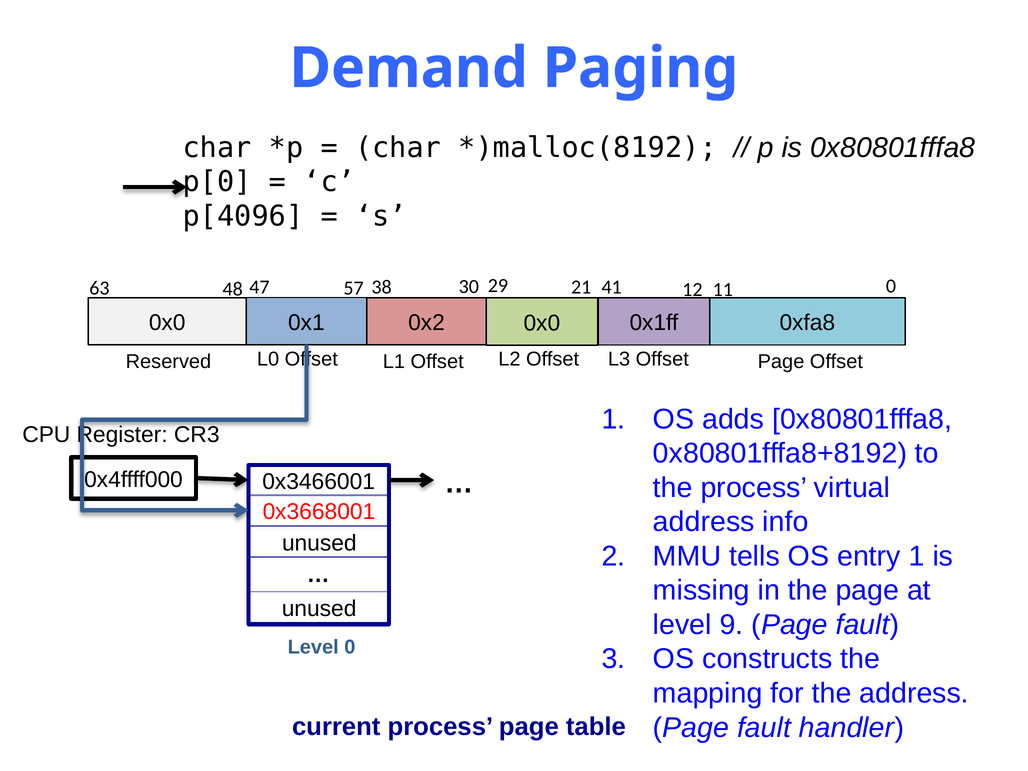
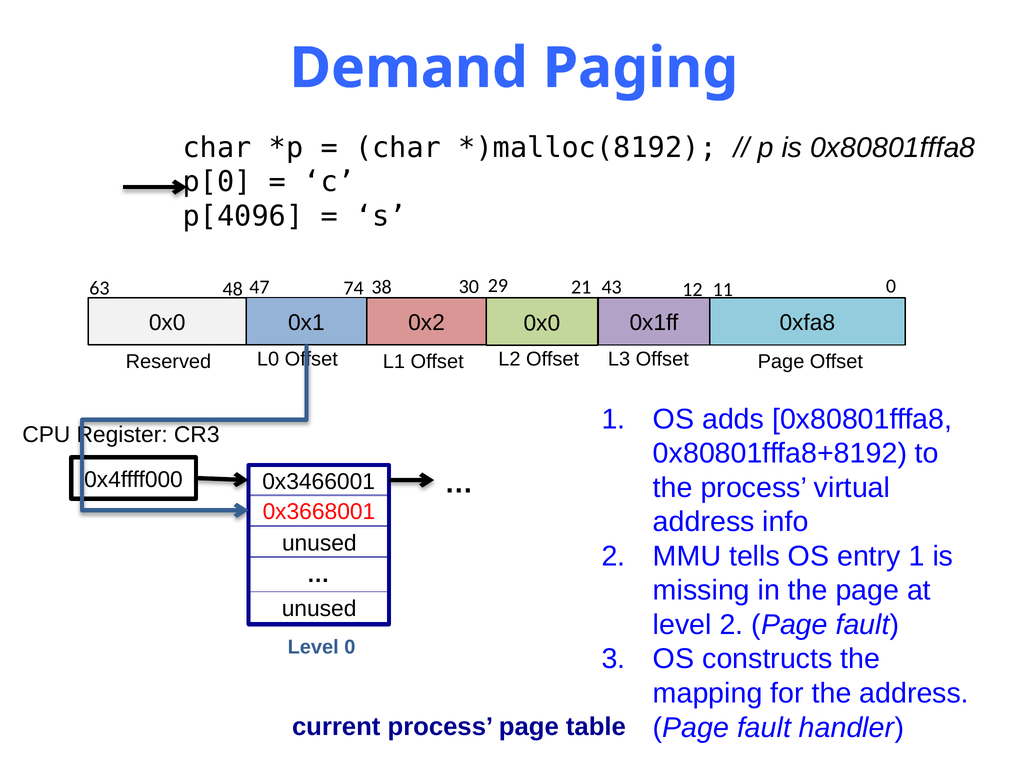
57: 57 -> 74 (354, 288)
41: 41 -> 43 (612, 287)
level 9: 9 -> 2 (731, 625)
